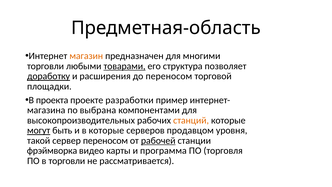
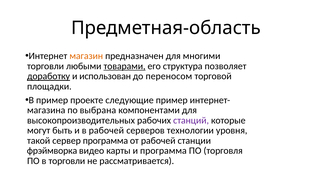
расширения: расширения -> использован (105, 76)
В проекта: проекта -> пример (52, 100)
разработки: разработки -> следующие (130, 100)
станций colour: orange -> purple (191, 120)
могут underline: present -> none (39, 130)
в которые: которые -> рабочей (106, 130)
продавцом: продавцом -> технологии (190, 130)
сервер переносом: переносом -> программа (105, 140)
рабочей underline: present -> none (158, 140)
